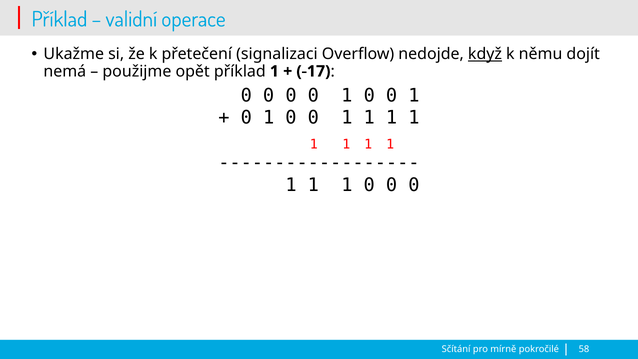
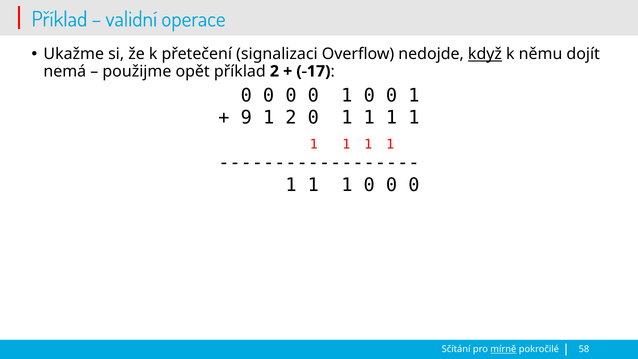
příklad 1: 1 -> 2 (274, 71)
0: 0 -> 9 (246, 118)
0: 0 -> 2 (291, 118)
mírně underline: none -> present (503, 349)
